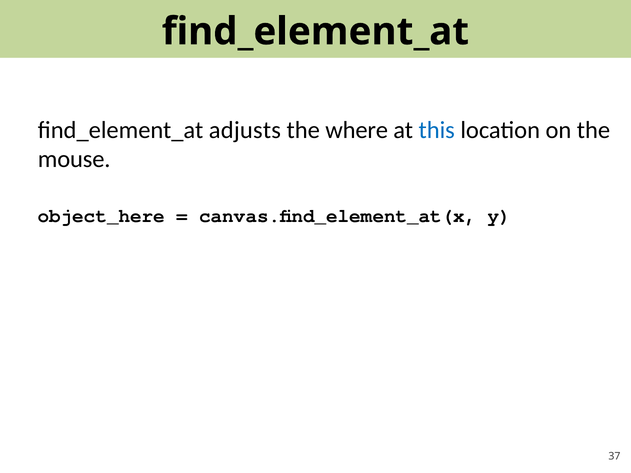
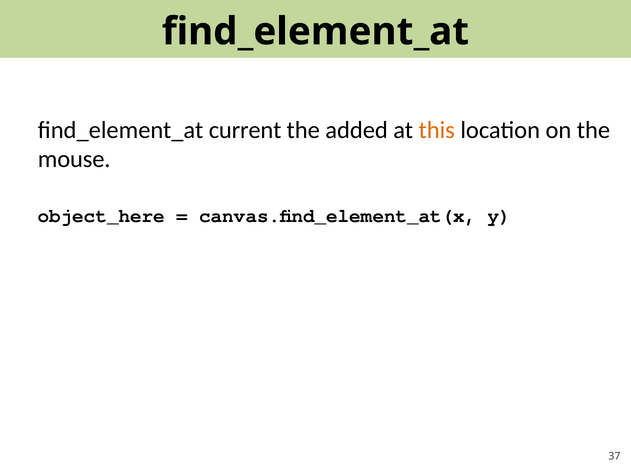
adjusts: adjusts -> current (245, 130)
where: where -> added (357, 130)
this colour: blue -> orange (437, 130)
